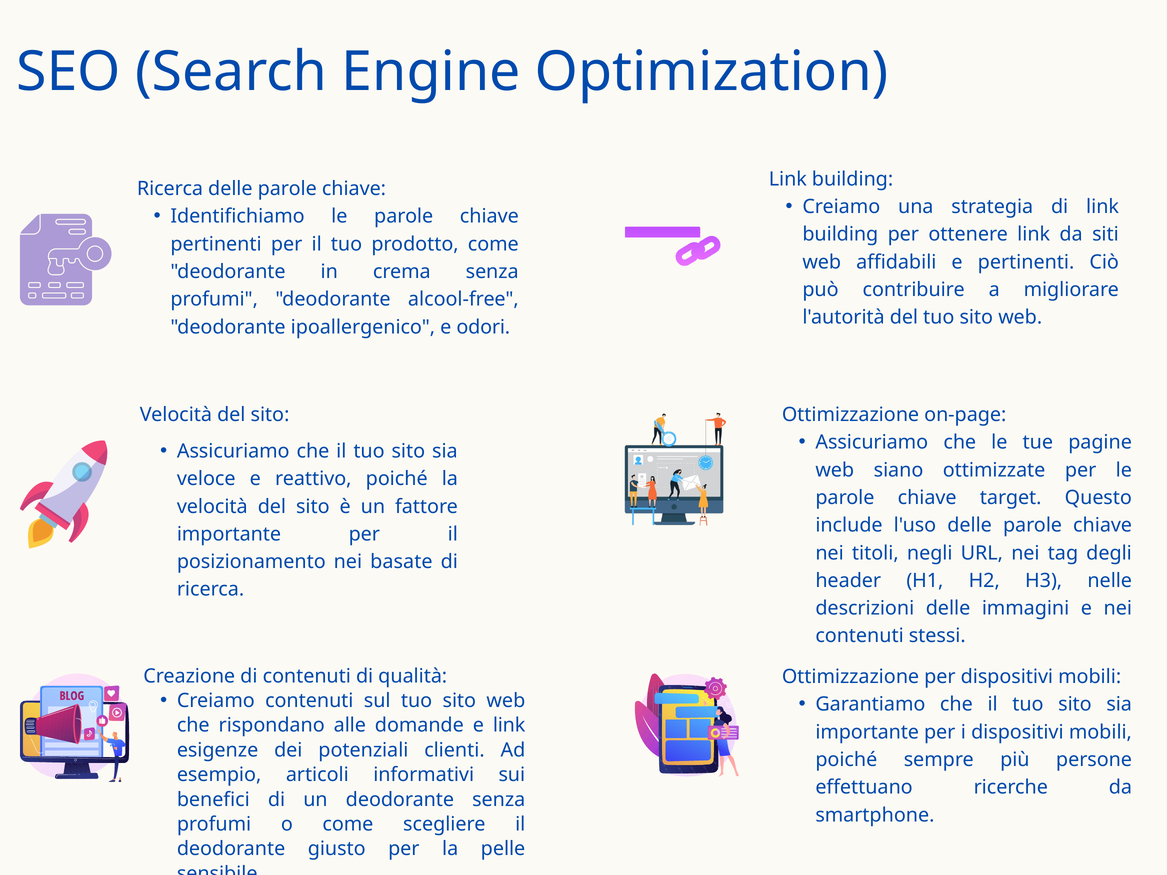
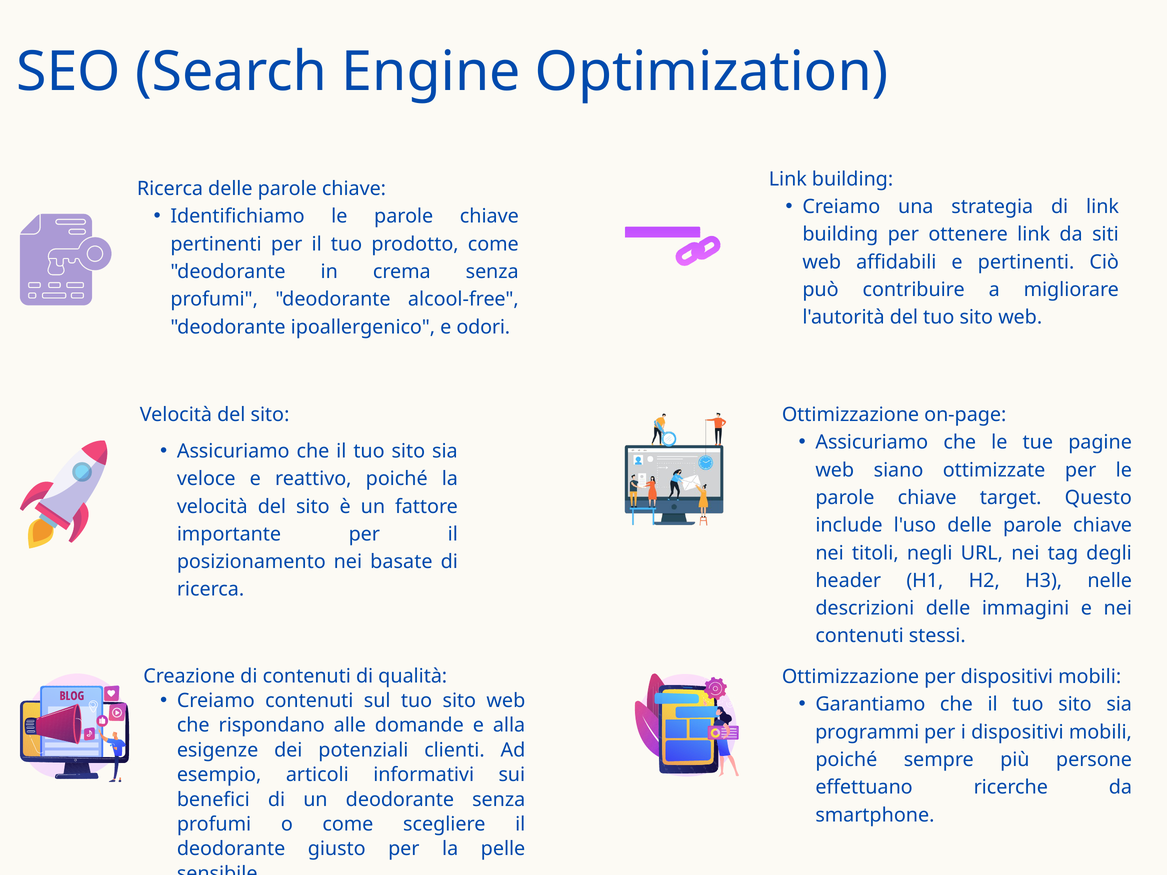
e link: link -> alla (509, 726)
importante: importante -> programmi (867, 732)
